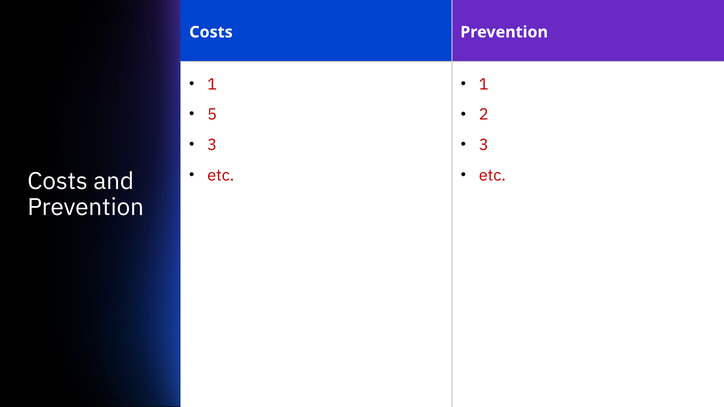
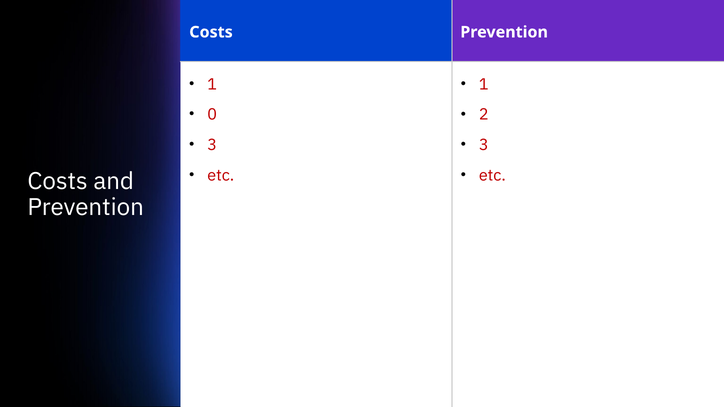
5: 5 -> 0 (212, 115)
